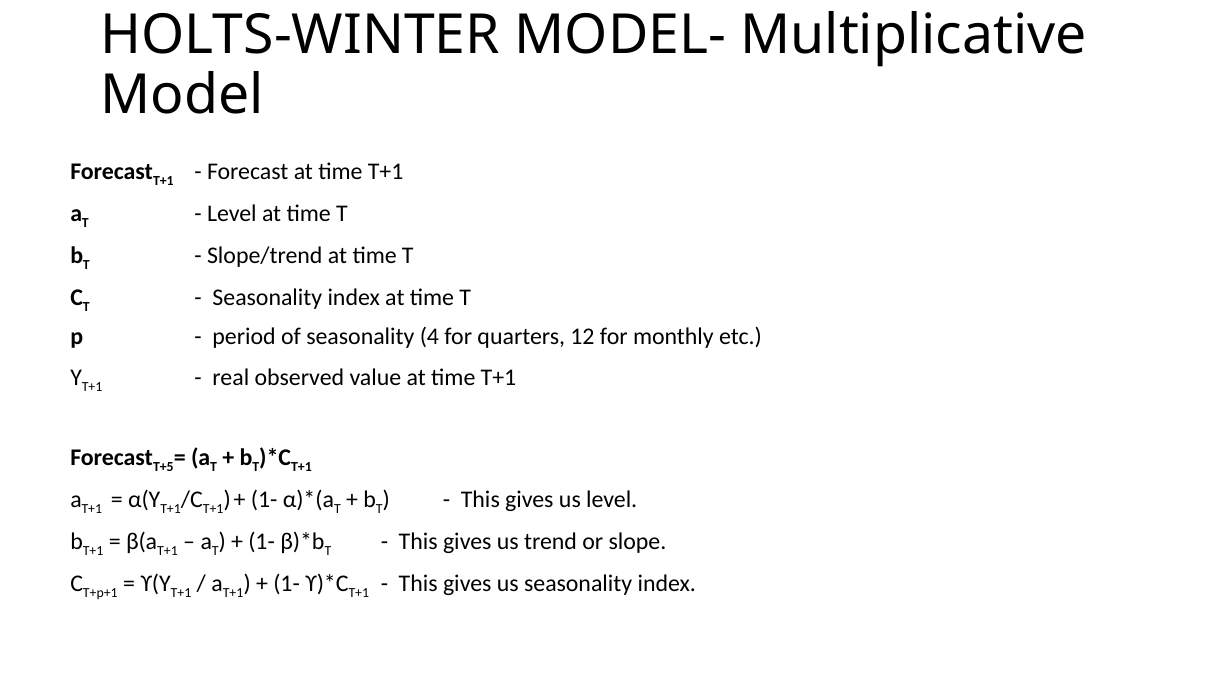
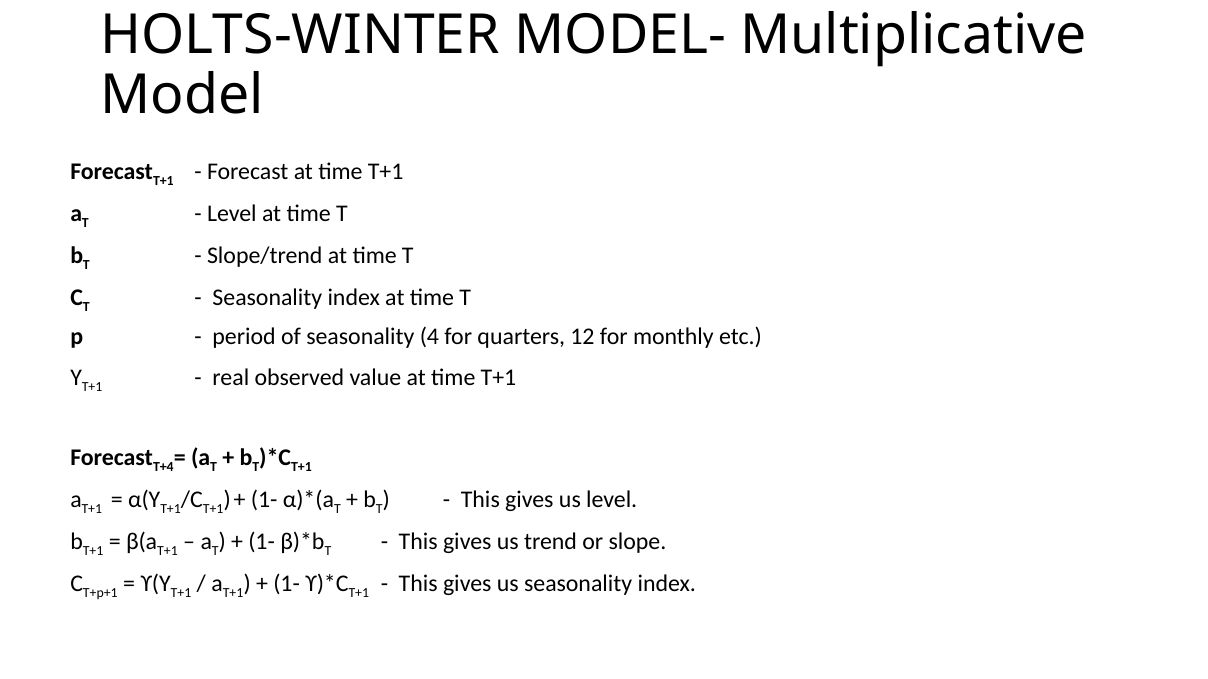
T+5: T+5 -> T+4 (163, 468)
